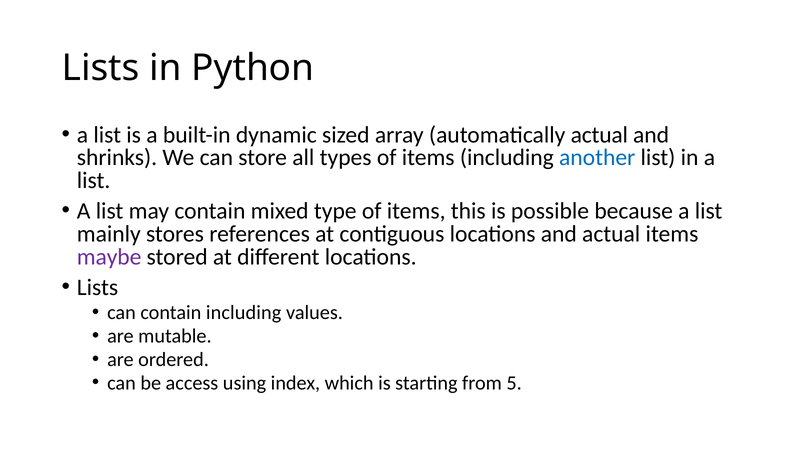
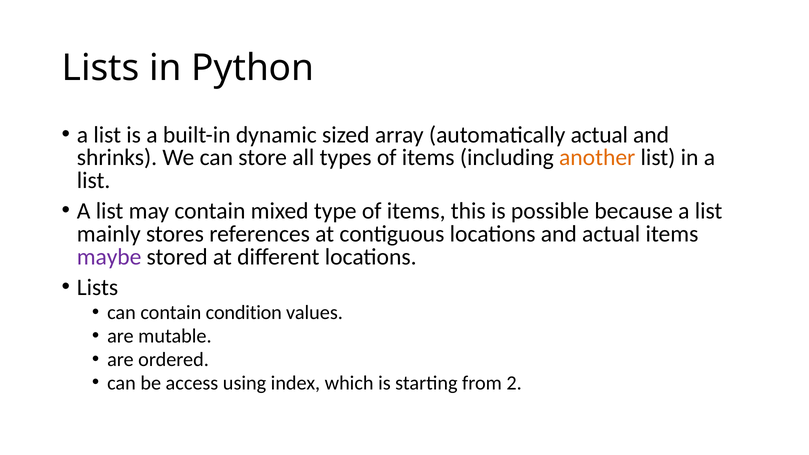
another colour: blue -> orange (597, 158)
contain including: including -> condition (244, 313)
5: 5 -> 2 (514, 383)
